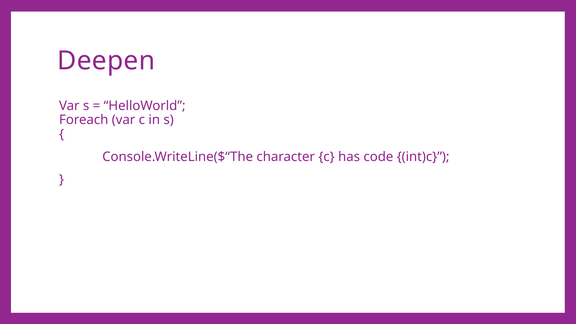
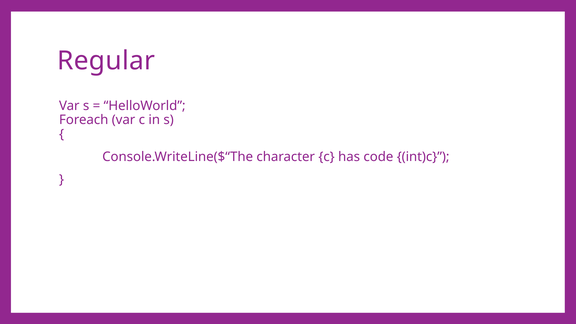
Deepen: Deepen -> Regular (106, 61)
